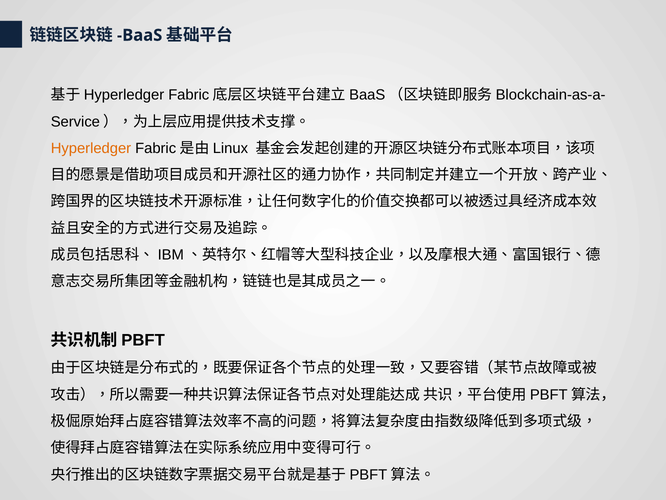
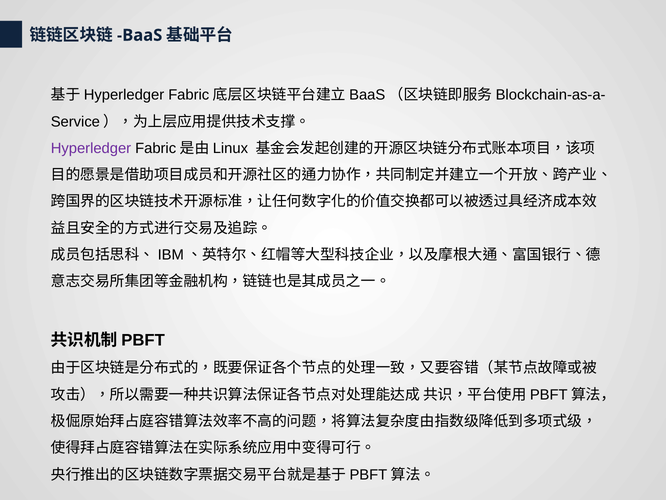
Hyperledger colour: orange -> purple (91, 148)
